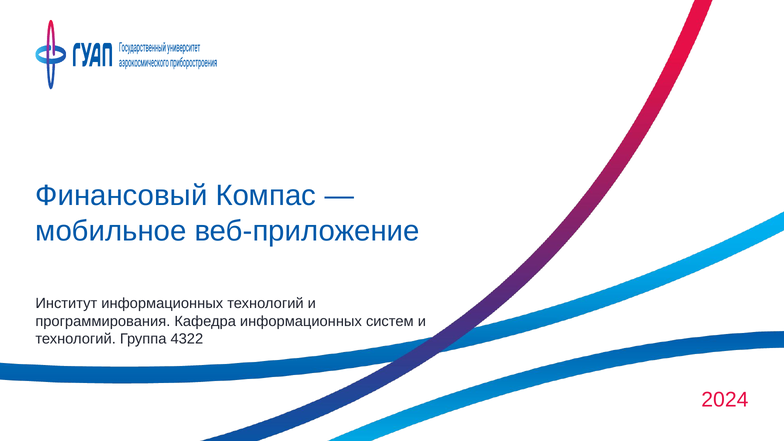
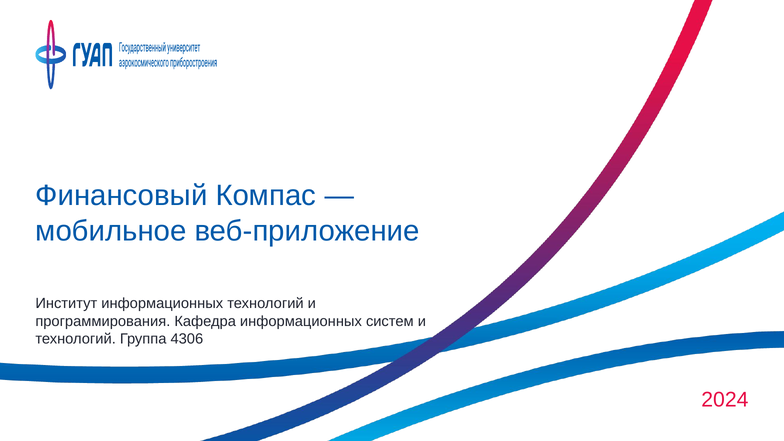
4322: 4322 -> 4306 (187, 339)
